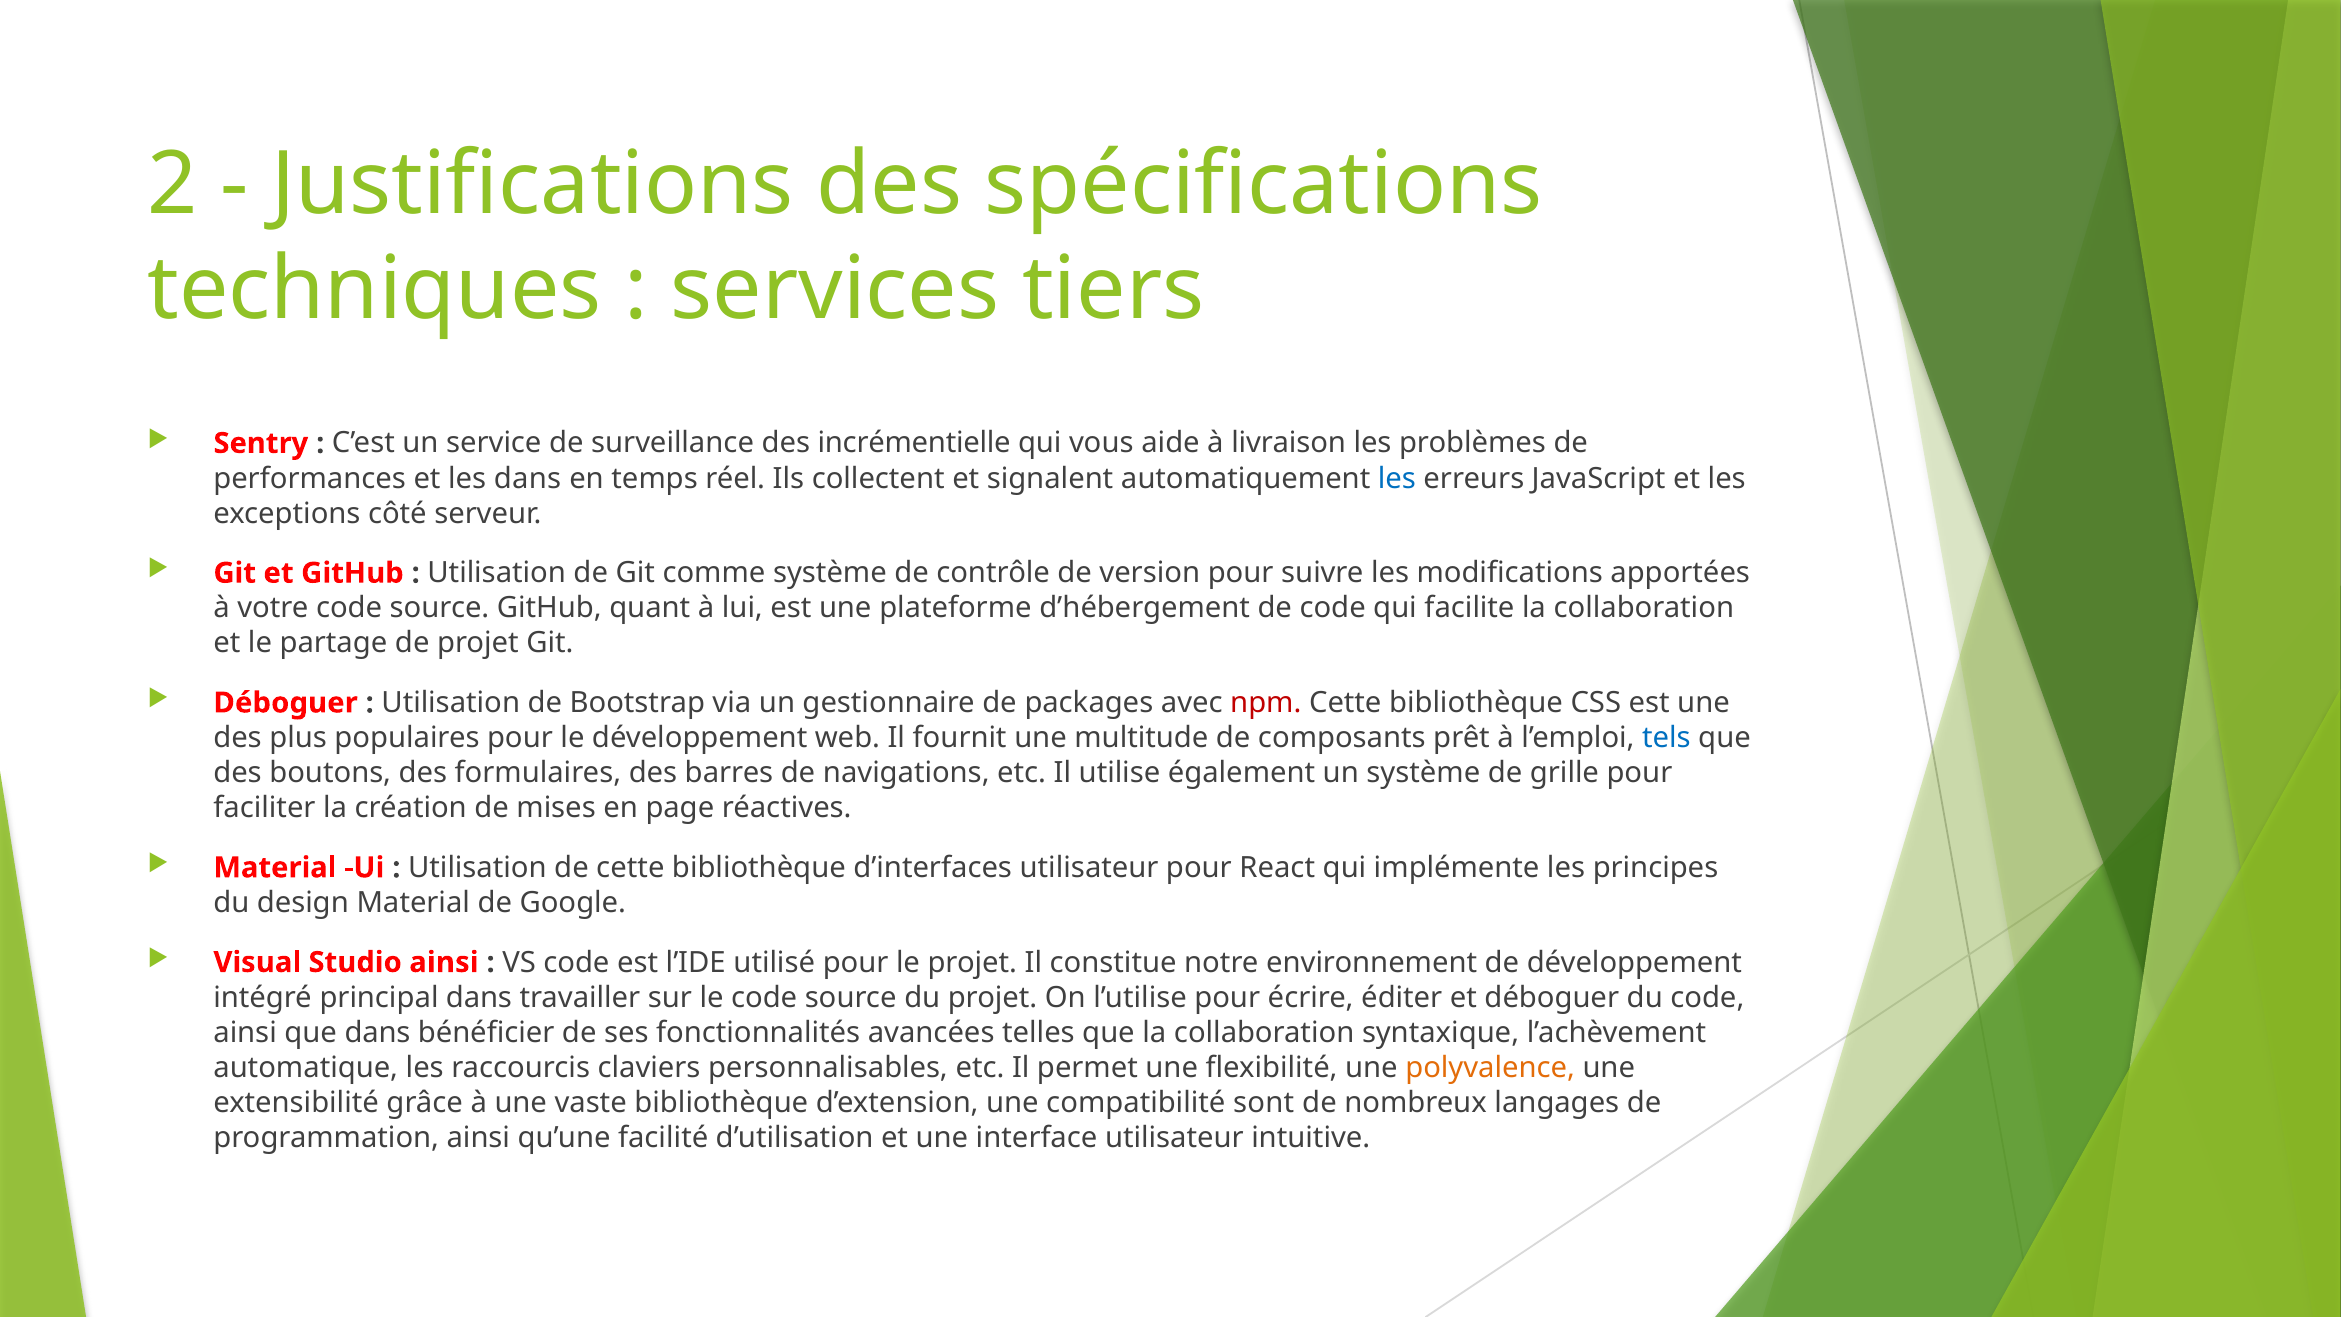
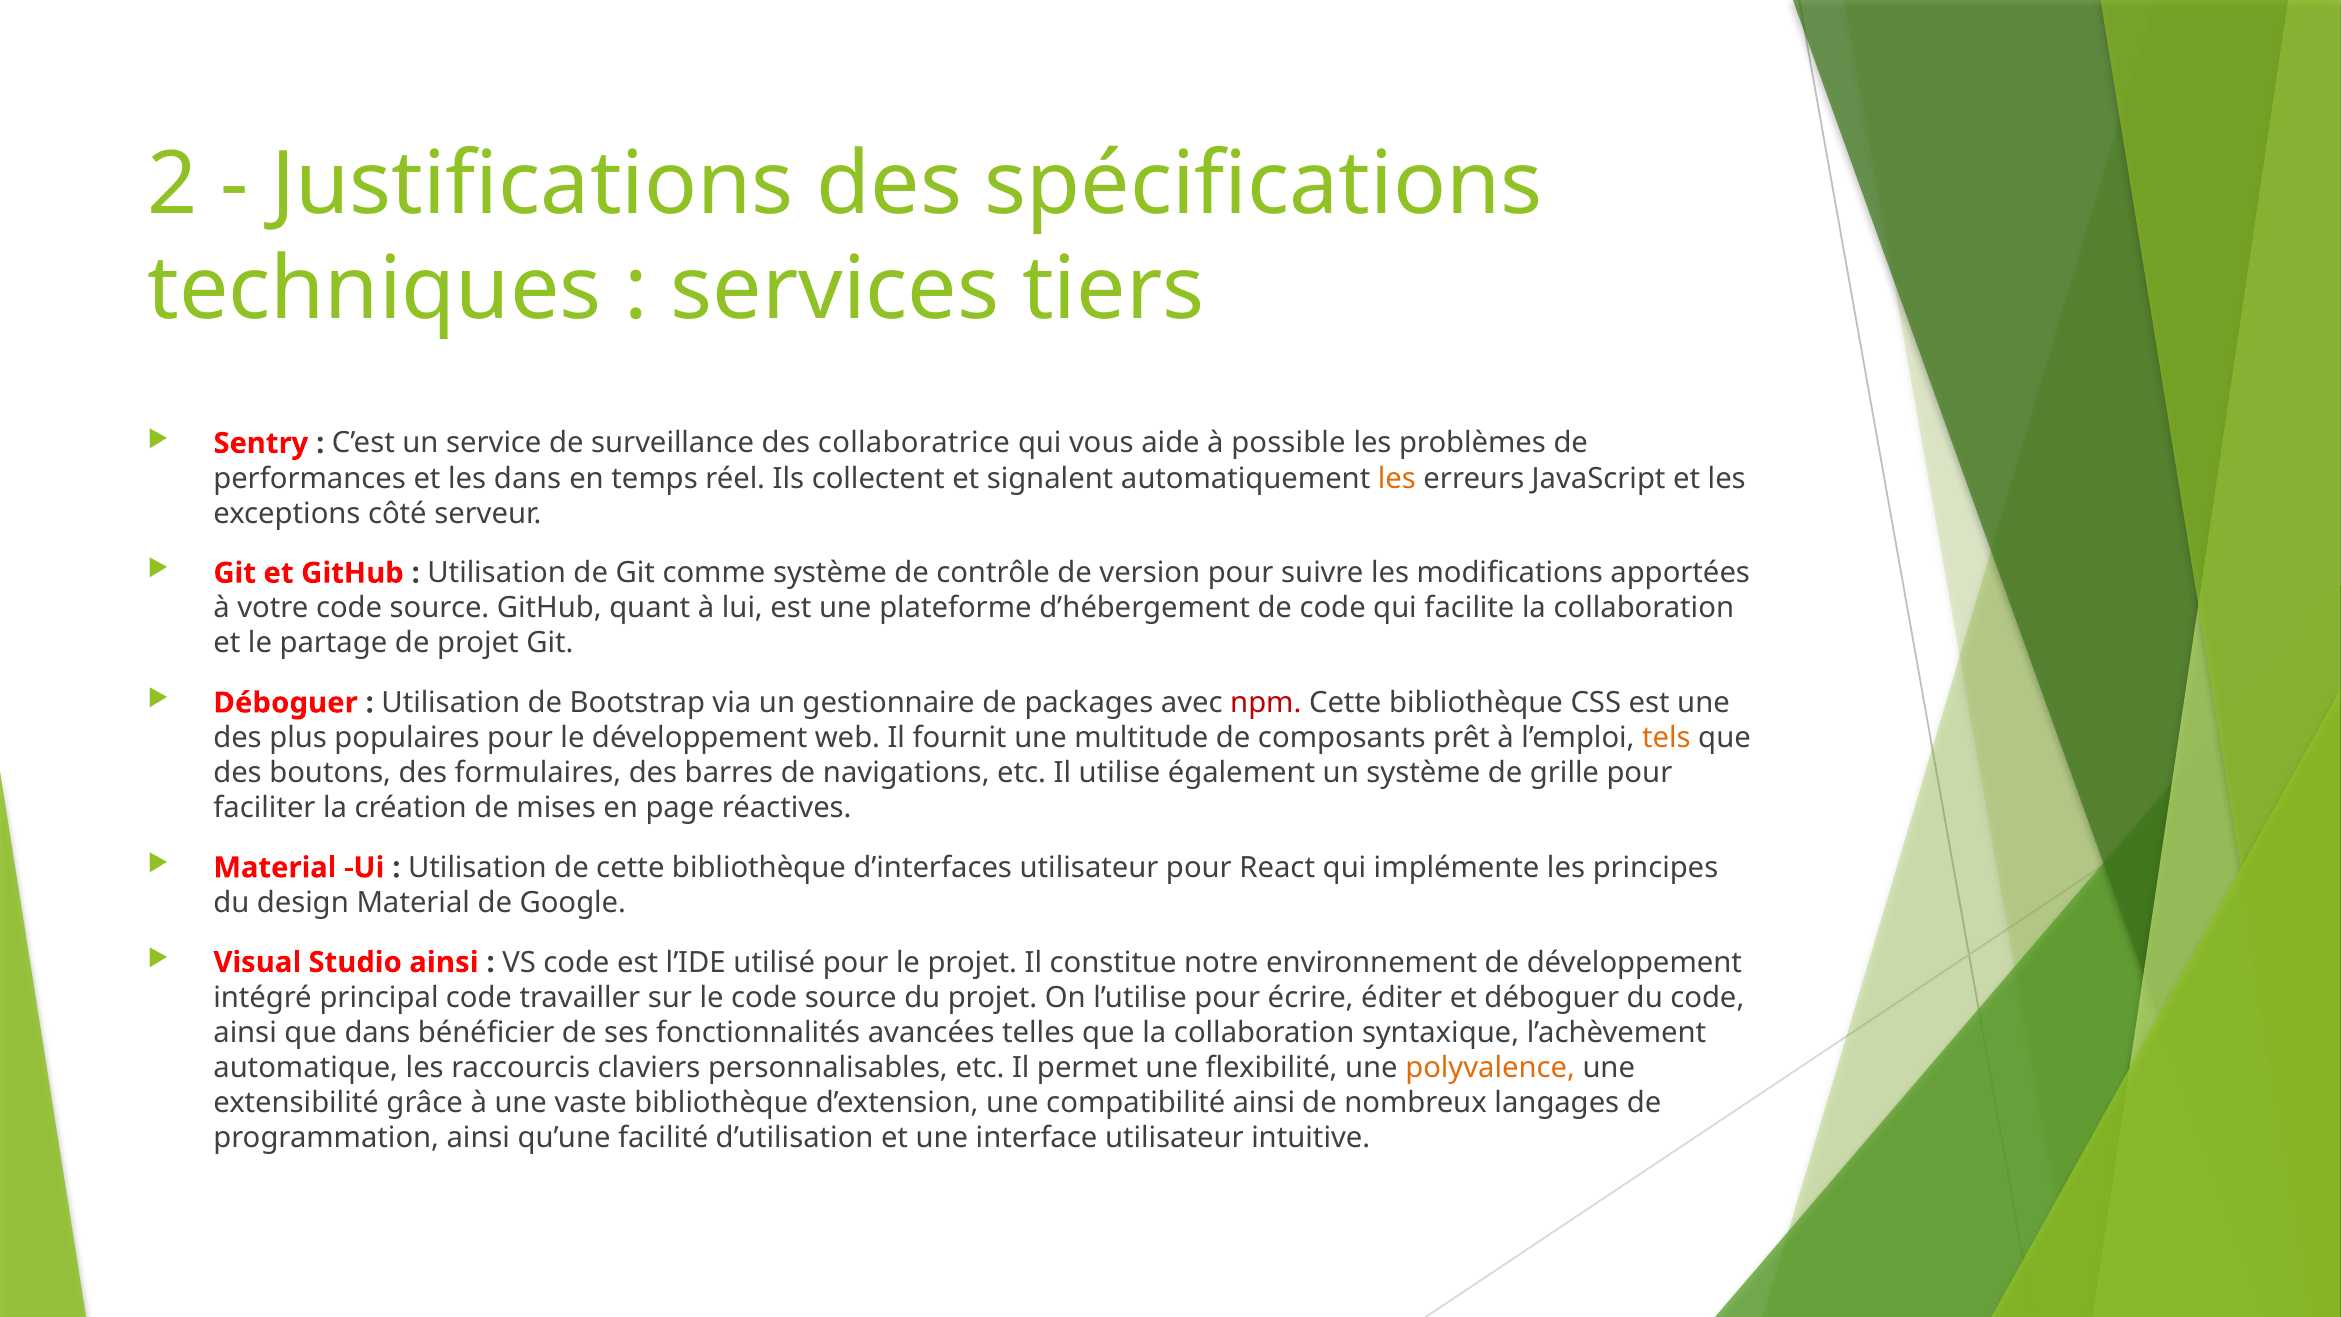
incrémentielle: incrémentielle -> collaboratrice (914, 443)
livraison: livraison -> possible (1288, 443)
les colour: blue -> orange (1397, 478)
tels colour: blue -> orange (1666, 738)
principal dans: dans -> code (479, 997)
compatibilité sont: sont -> ainsi (1264, 1103)
